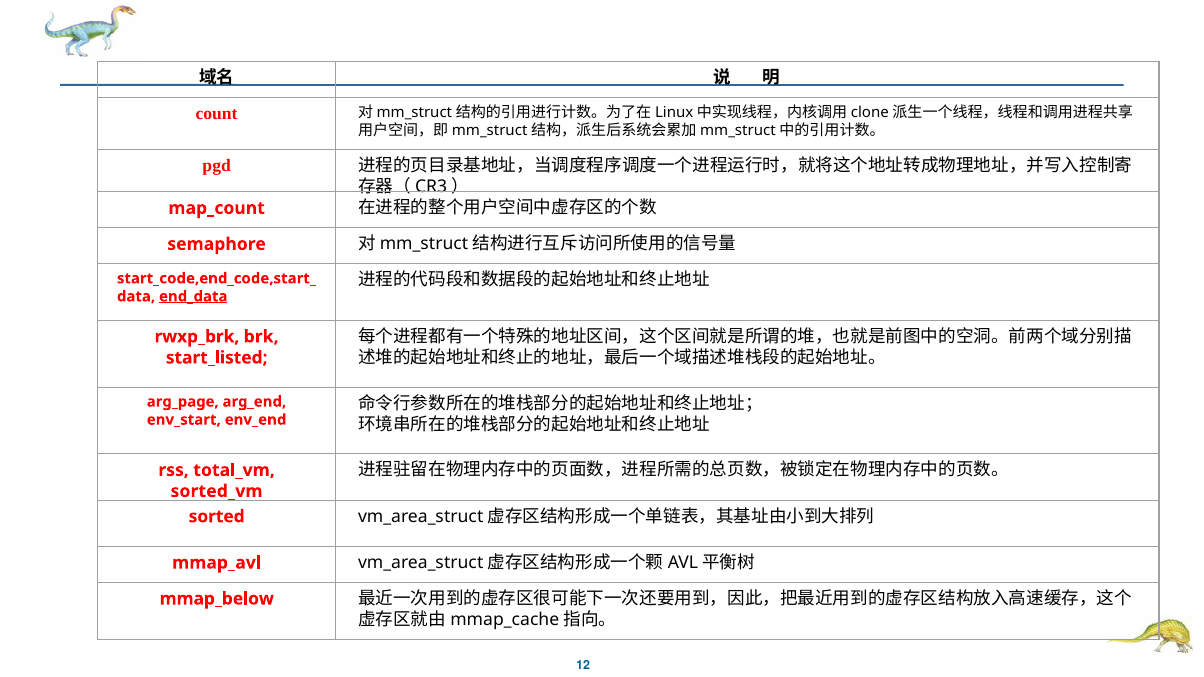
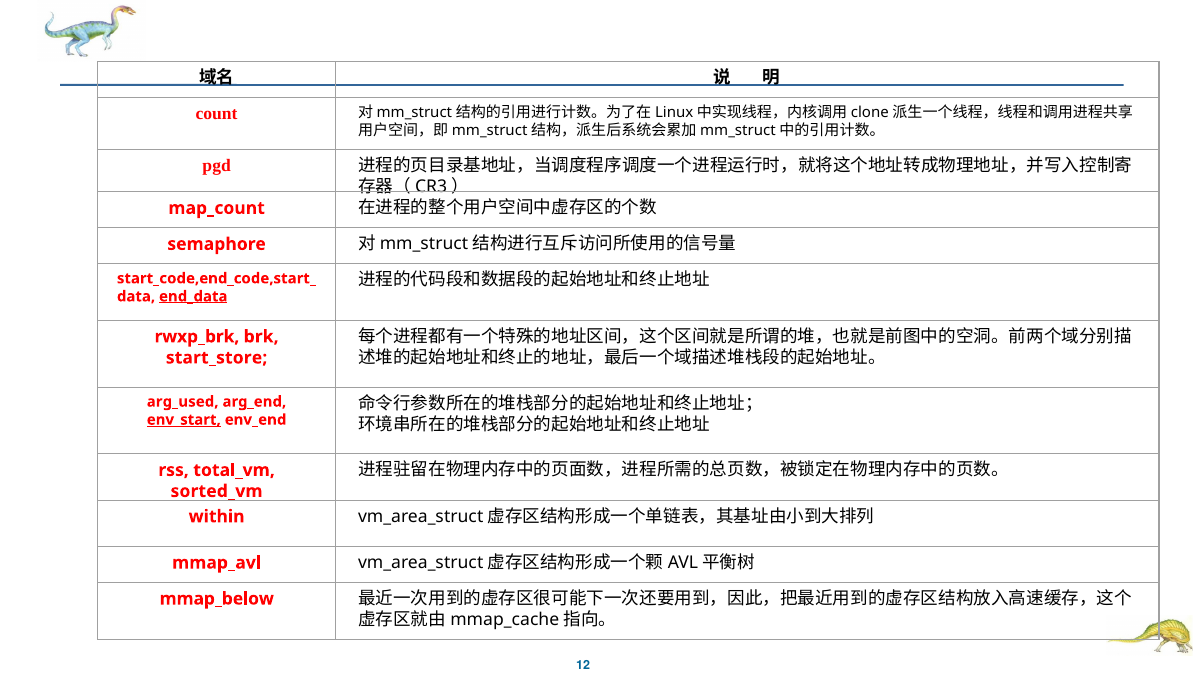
start_listed: start_listed -> start_store (217, 358)
arg_page: arg_page -> arg_used (183, 402)
env_start underline: none -> present (184, 420)
sorted: sorted -> within (217, 517)
